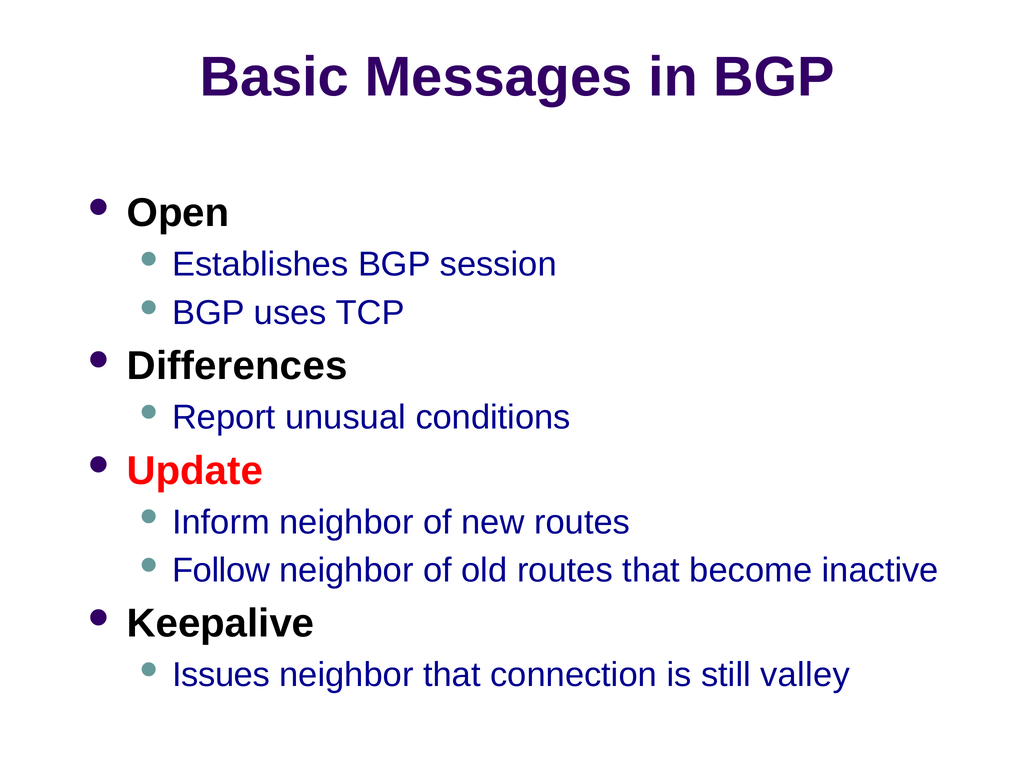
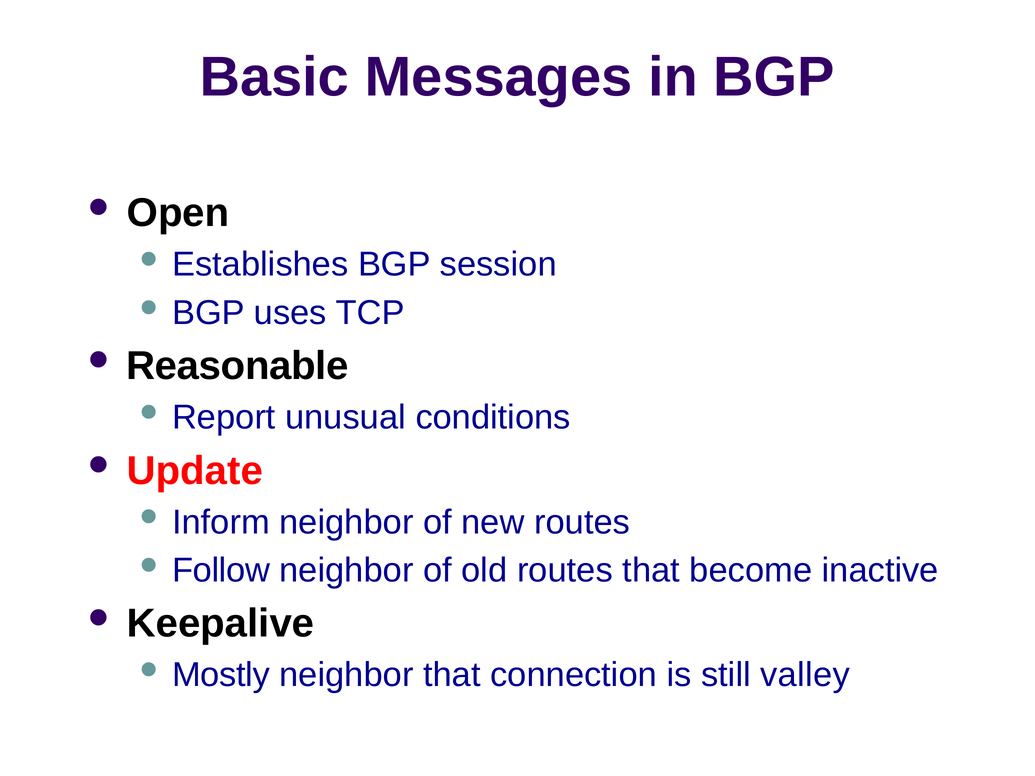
Differences: Differences -> Reasonable (237, 366)
Issues: Issues -> Mostly (221, 675)
